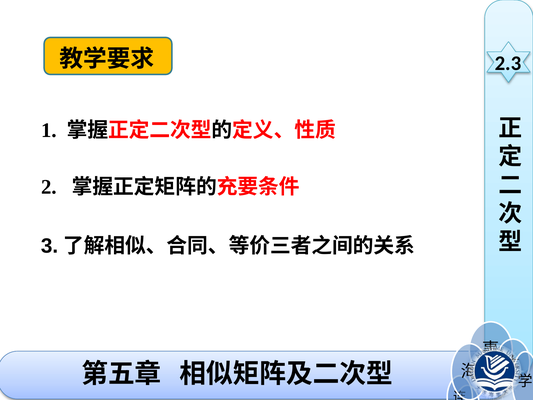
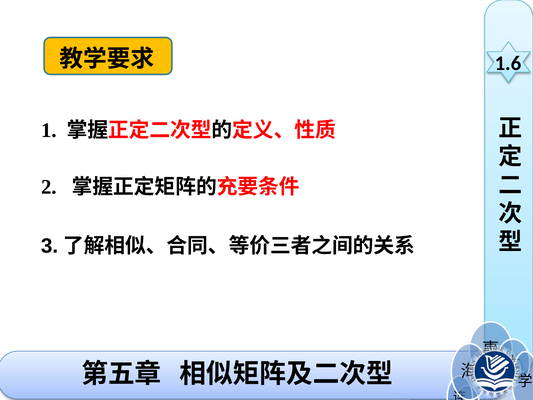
2.3: 2.3 -> 1.6 (508, 63)
